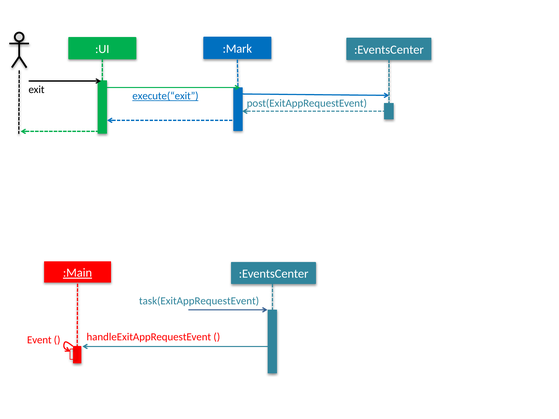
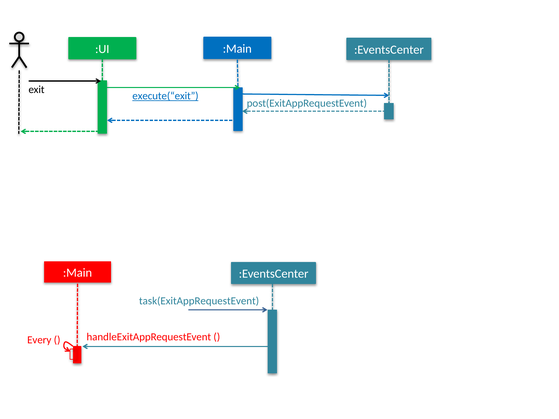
:UI :Mark: :Mark -> :Main (237, 49)
:Main underline: present -> none (78, 273)
Event: Event -> Every (39, 340)
